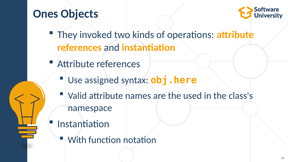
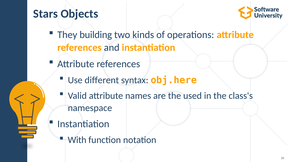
Ones: Ones -> Stars (46, 14)
invoked: invoked -> building (96, 35)
assigned: assigned -> different (102, 80)
